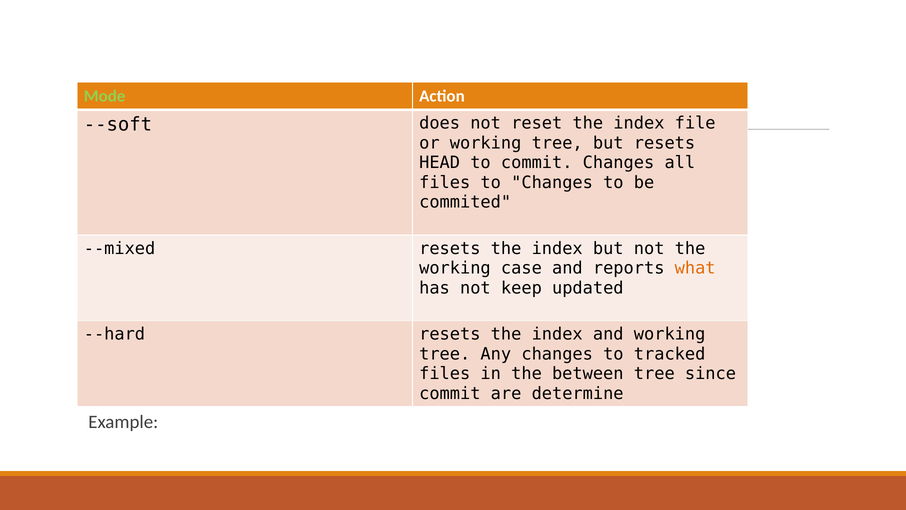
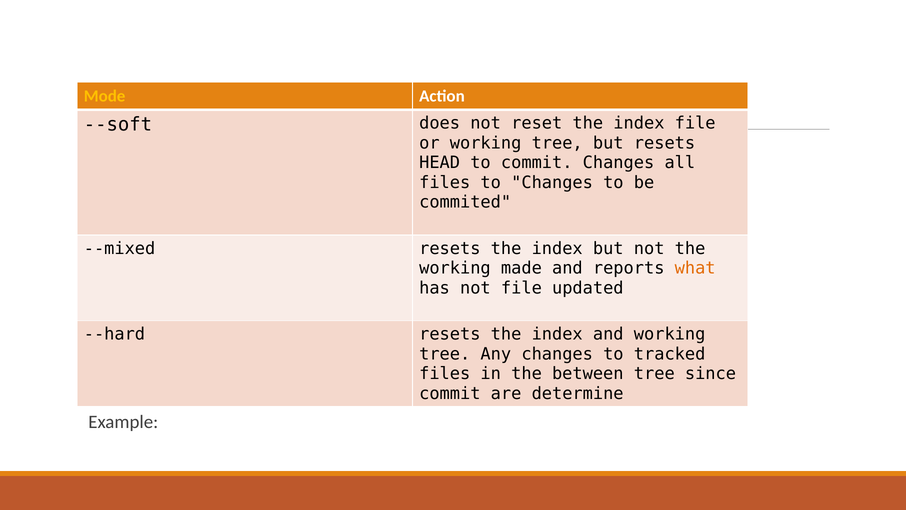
Mode colour: light green -> yellow (105, 96)
case: case -> made (521, 268)
not keep: keep -> file (521, 288)
